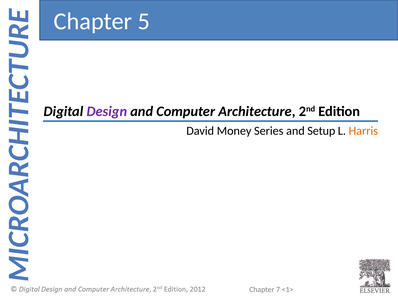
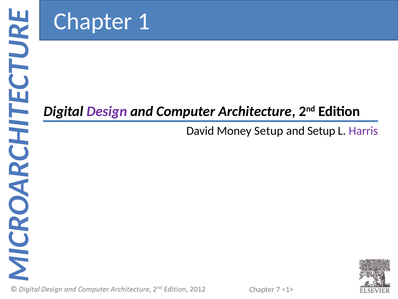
5: 5 -> 1 (144, 21)
Money Series: Series -> Setup (269, 131)
Harris colour: orange -> purple (363, 131)
